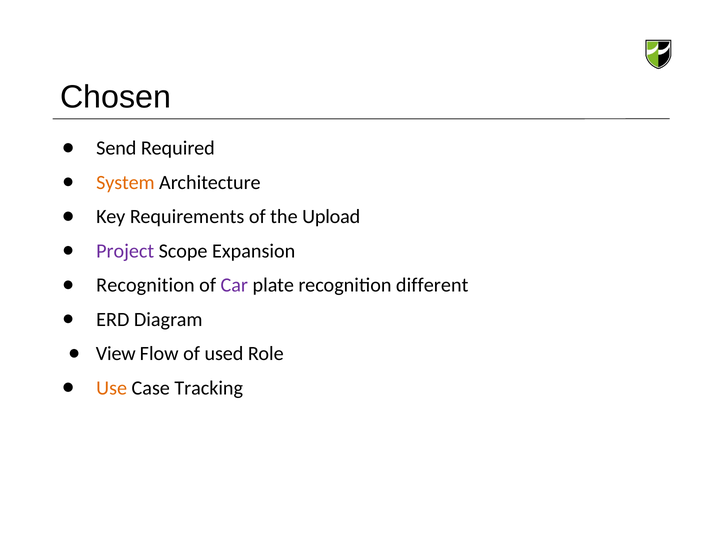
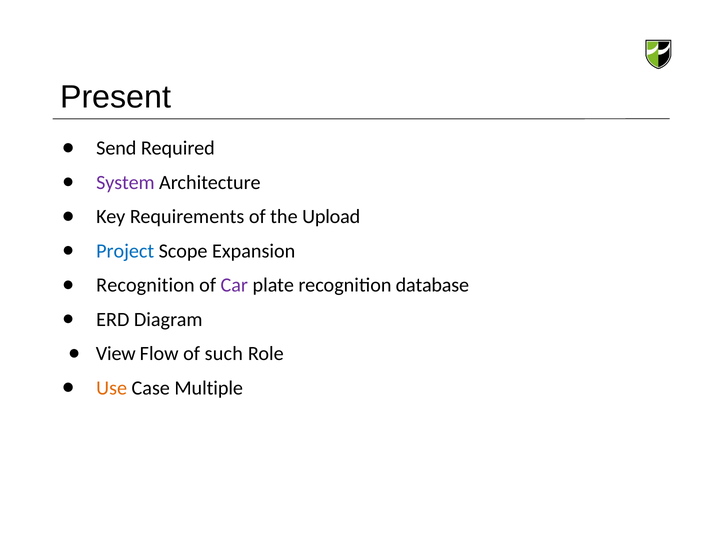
Chosen: Chosen -> Present (116, 97)
System colour: orange -> purple (125, 182)
Project colour: purple -> blue (125, 251)
different: different -> database (432, 285)
used: used -> such (224, 354)
Tracking: Tracking -> Multiple (209, 388)
